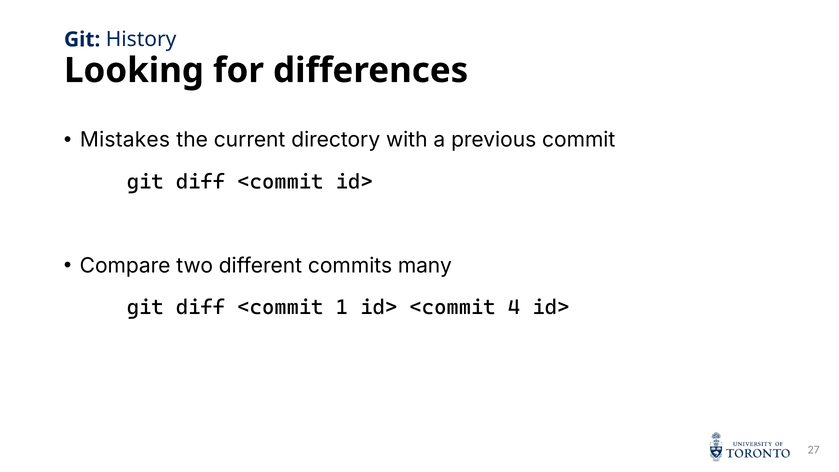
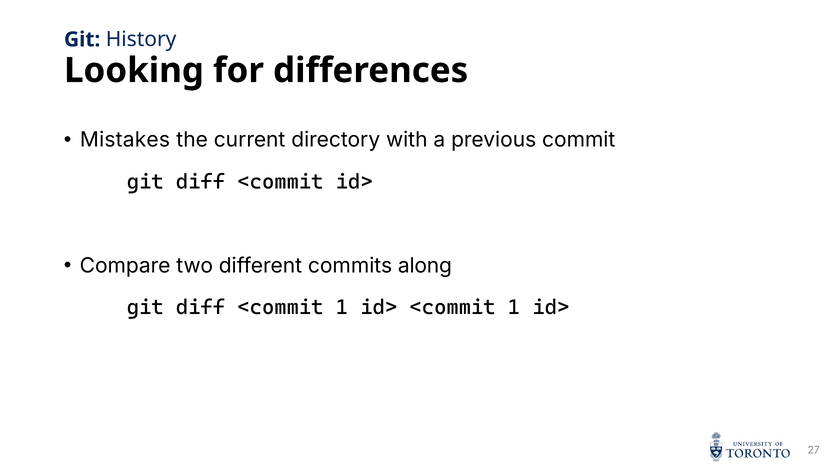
many: many -> along (425, 266)
id> <commit 4: 4 -> 1 (514, 307)
